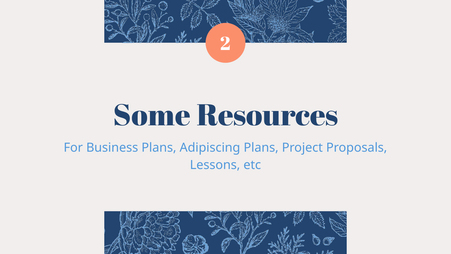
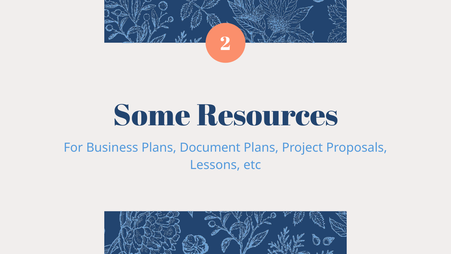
Adipiscing: Adipiscing -> Document (210, 147)
